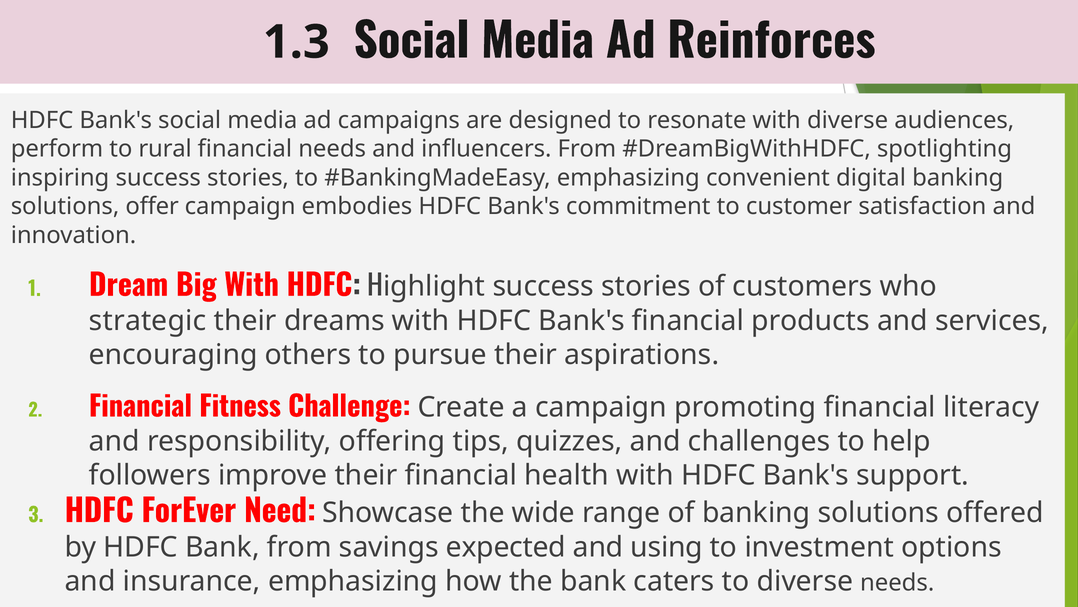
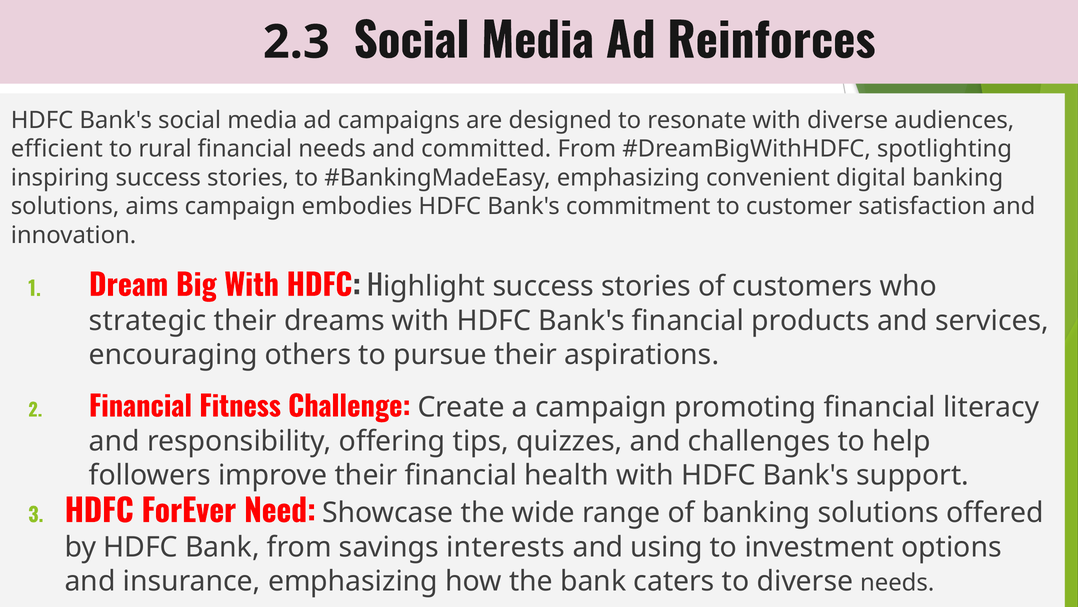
1.3: 1.3 -> 2.3 (296, 42)
perform: perform -> efficient (57, 149)
influencers: influencers -> committed (486, 149)
offer: offer -> aims (152, 206)
expected: expected -> interests (506, 547)
